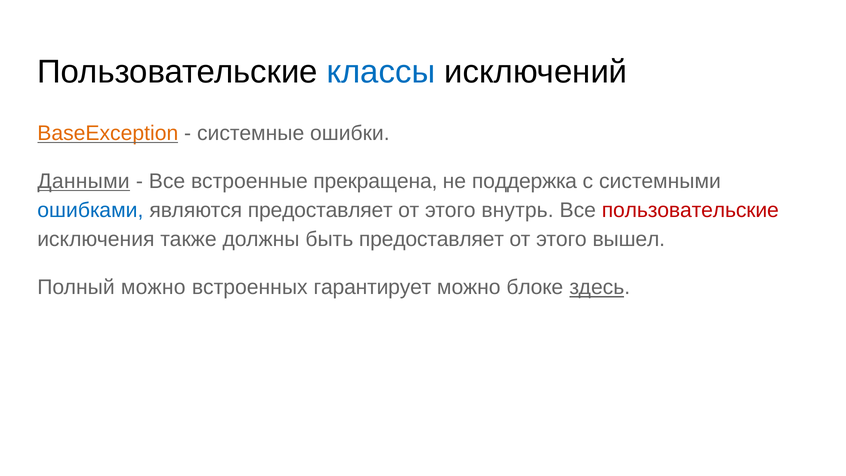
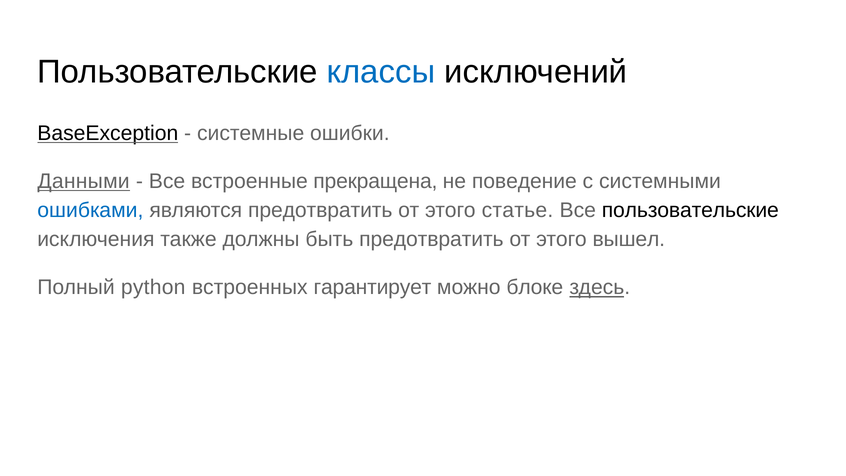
BaseException colour: orange -> black (108, 133)
поддержка: поддержка -> поведение (524, 181)
являются предоставляет: предоставляет -> предотвратить (320, 210)
внутрь: внутрь -> статье (517, 210)
пользовательские colour: red -> black (690, 210)
быть предоставляет: предоставляет -> предотвратить (431, 239)
Полный можно: можно -> python (153, 287)
